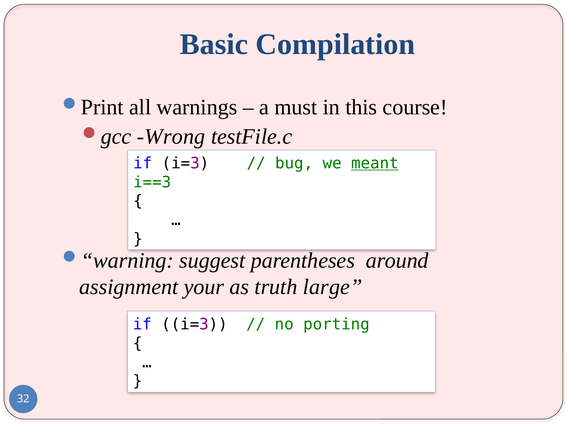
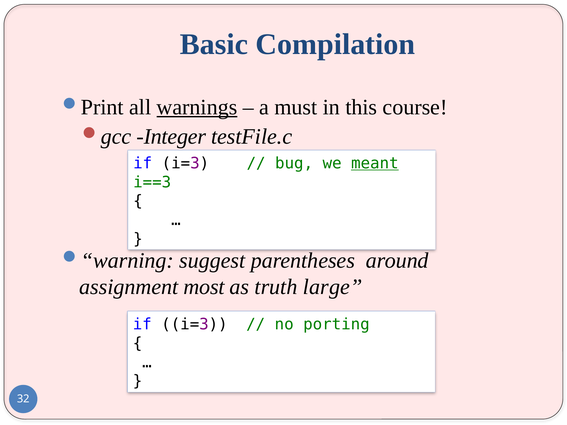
warnings underline: none -> present (197, 107)
Wrong: Wrong -> Integer (171, 137)
your: your -> most (204, 287)
